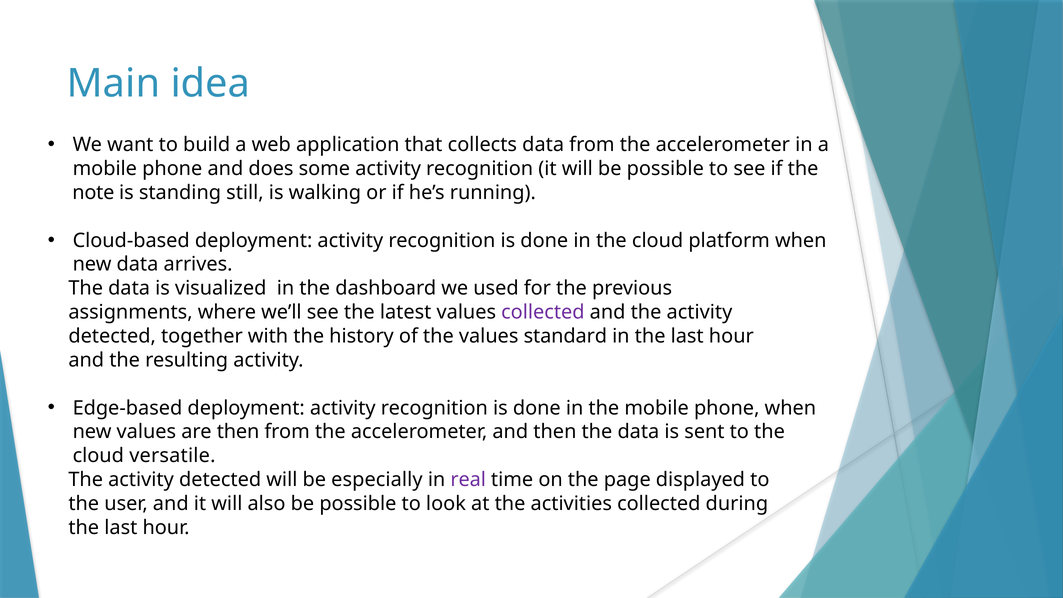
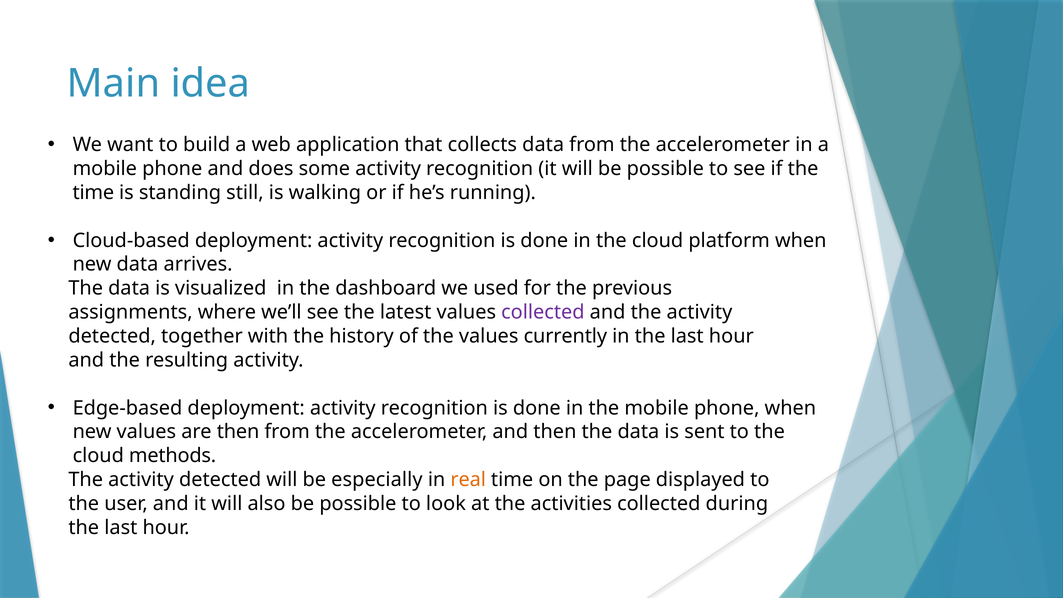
note: note -> time (93, 193)
standard: standard -> currently (565, 336)
versatile: versatile -> methods (173, 456)
real colour: purple -> orange (468, 480)
